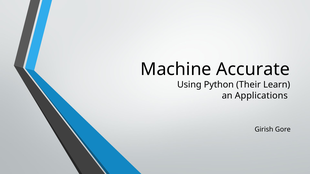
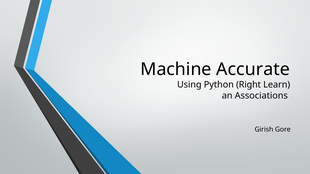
Their: Their -> Right (249, 85)
Applications: Applications -> Associations (261, 96)
